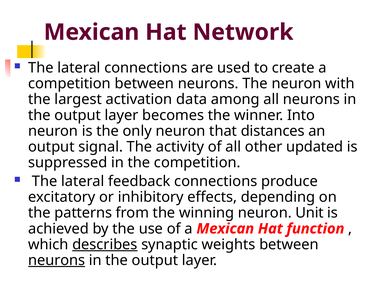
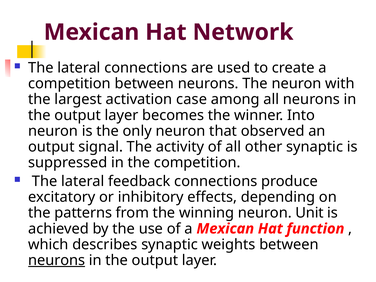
data: data -> case (192, 99)
distances: distances -> observed (273, 131)
other updated: updated -> synaptic (315, 147)
describes underline: present -> none (105, 244)
